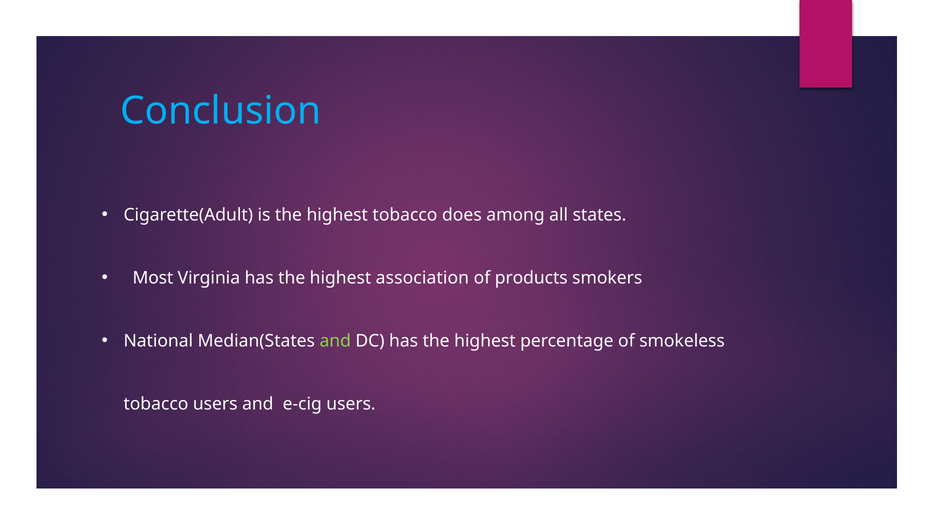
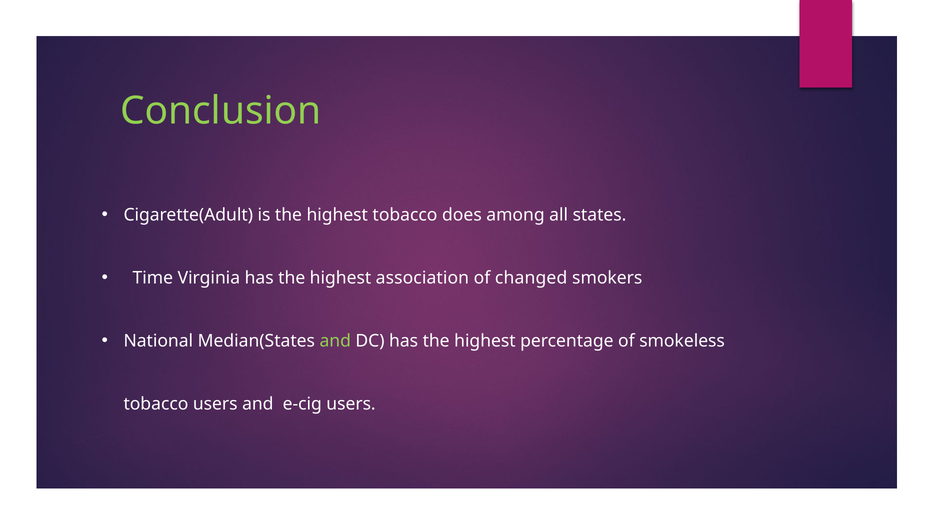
Conclusion colour: light blue -> light green (221, 111)
Most: Most -> Time (153, 278)
products: products -> changed (531, 278)
